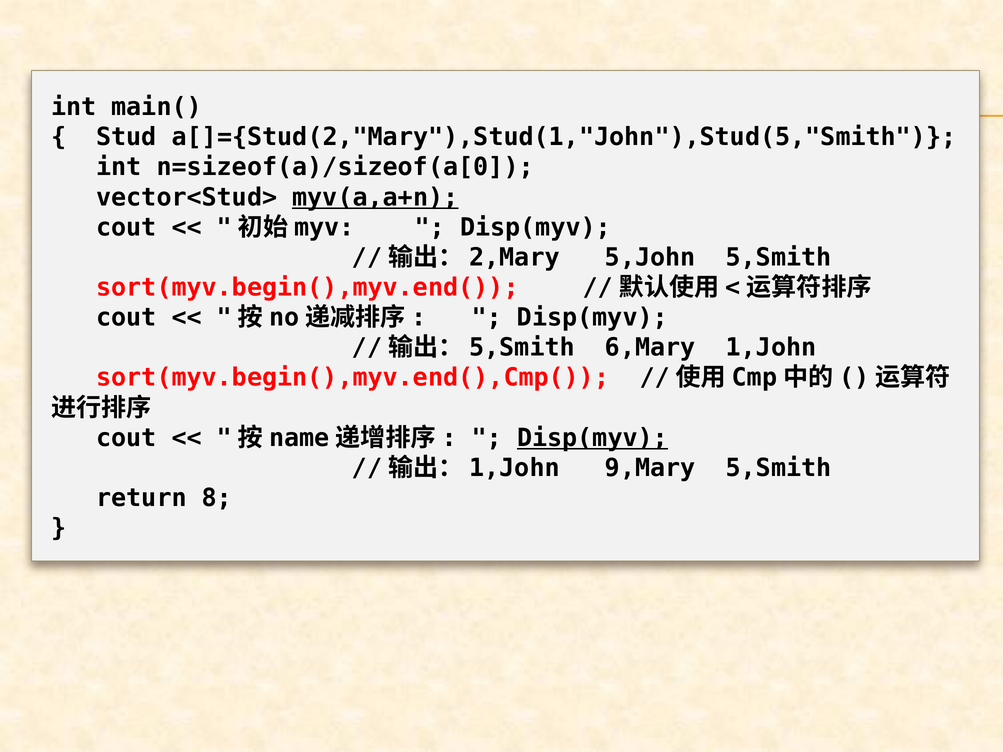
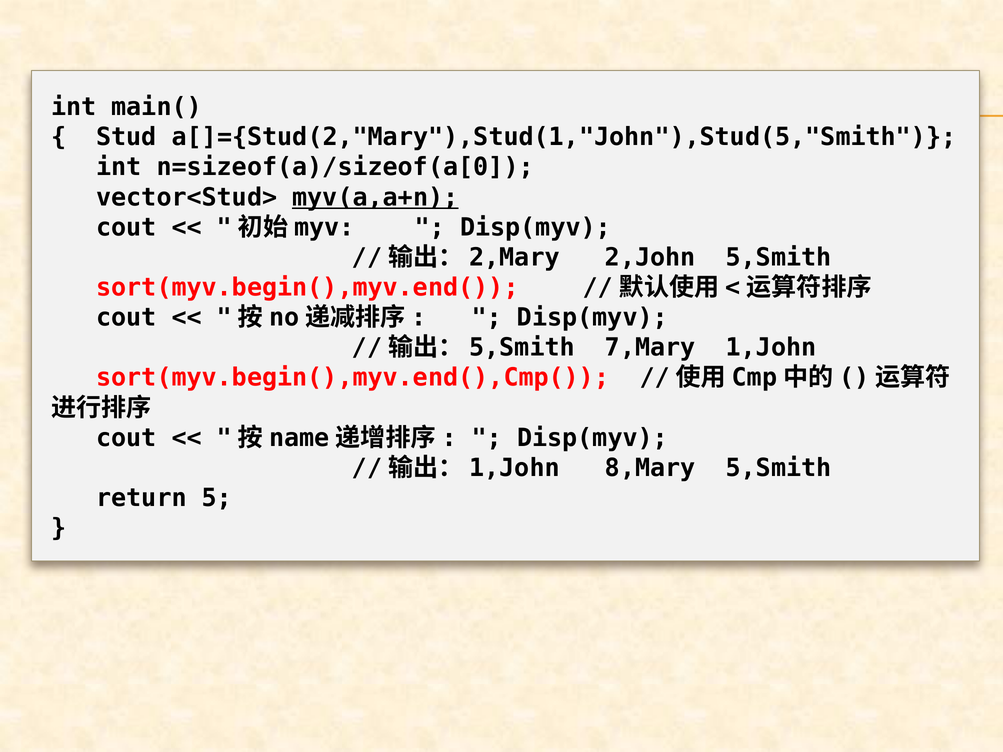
5,John: 5,John -> 2,John (650, 257)
6,Mary: 6,Mary -> 7,Mary (650, 348)
Disp(myv underline: present -> none (592, 438)
9,Mary: 9,Mary -> 8,Mary (650, 468)
8: 8 -> 5 (217, 498)
